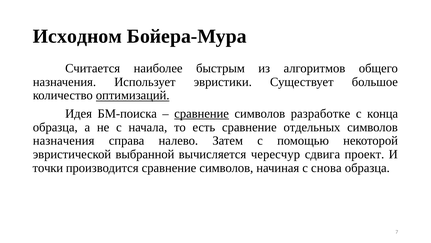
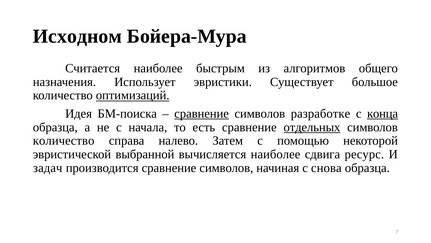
конца underline: none -> present (383, 113)
отдельных underline: none -> present (312, 127)
назначения: назначения -> количество (64, 140)
вычисляется чересчур: чересчур -> наиболее (276, 154)
проект: проект -> ресурс (364, 154)
точки: точки -> задач (48, 168)
